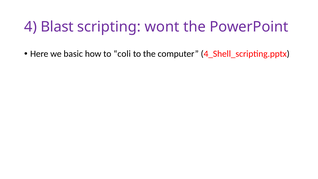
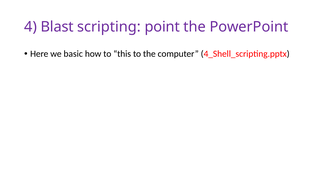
wont: wont -> point (162, 27)
coli: coli -> this (122, 54)
